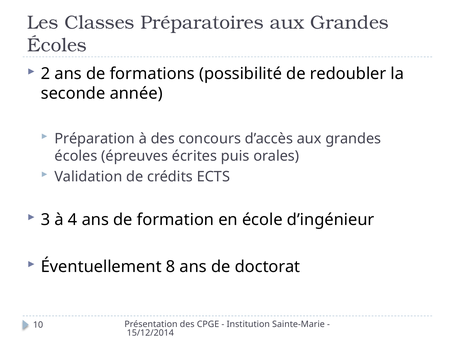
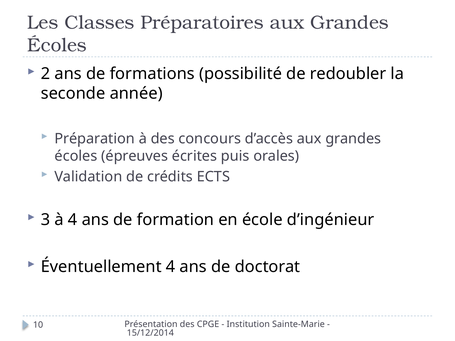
Éventuellement 8: 8 -> 4 (171, 267)
